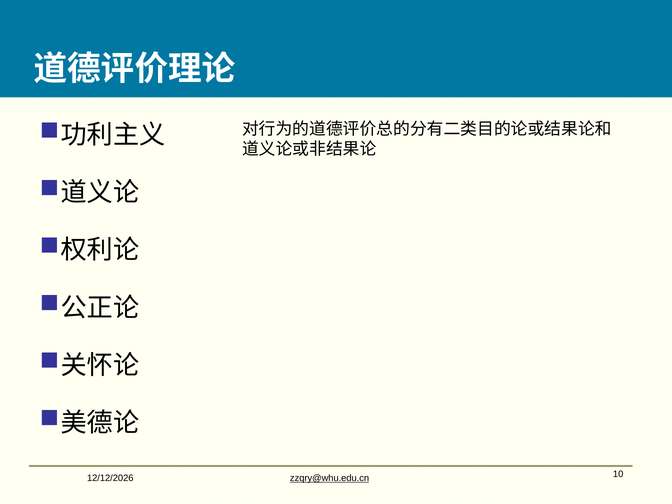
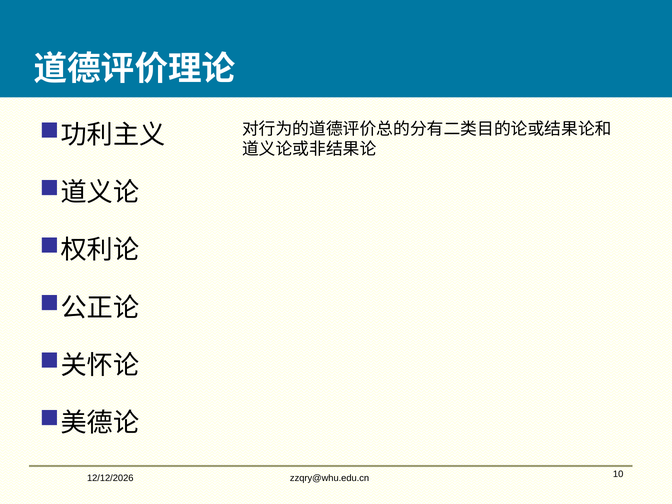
zzqry@whu.edu.cn underline: present -> none (330, 478)
